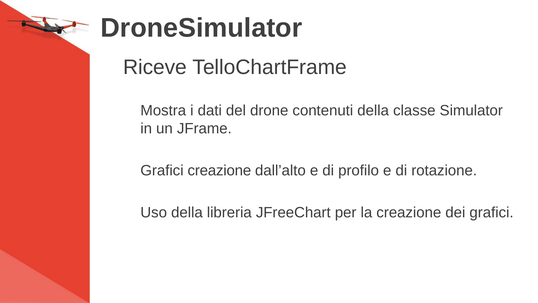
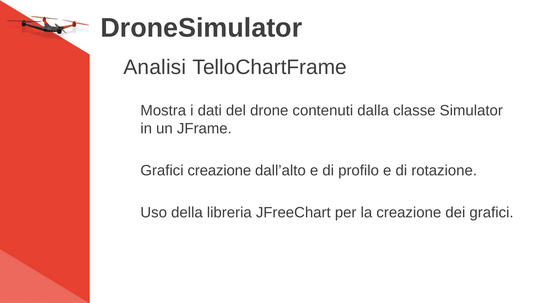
Riceve: Riceve -> Analisi (155, 67)
contenuti della: della -> dalla (373, 111)
